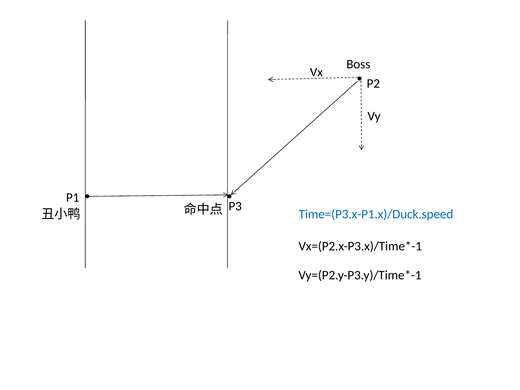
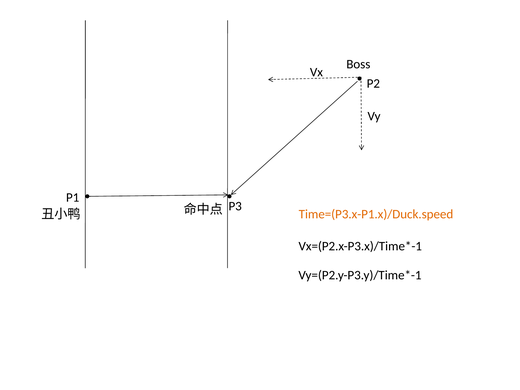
Time=(P3.x-P1.x)/Duck.speed colour: blue -> orange (376, 214)
